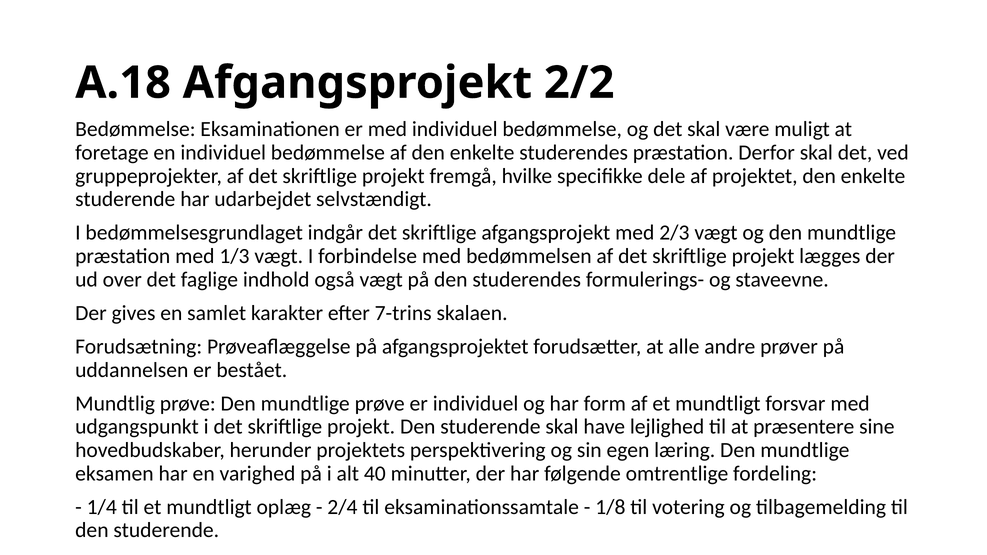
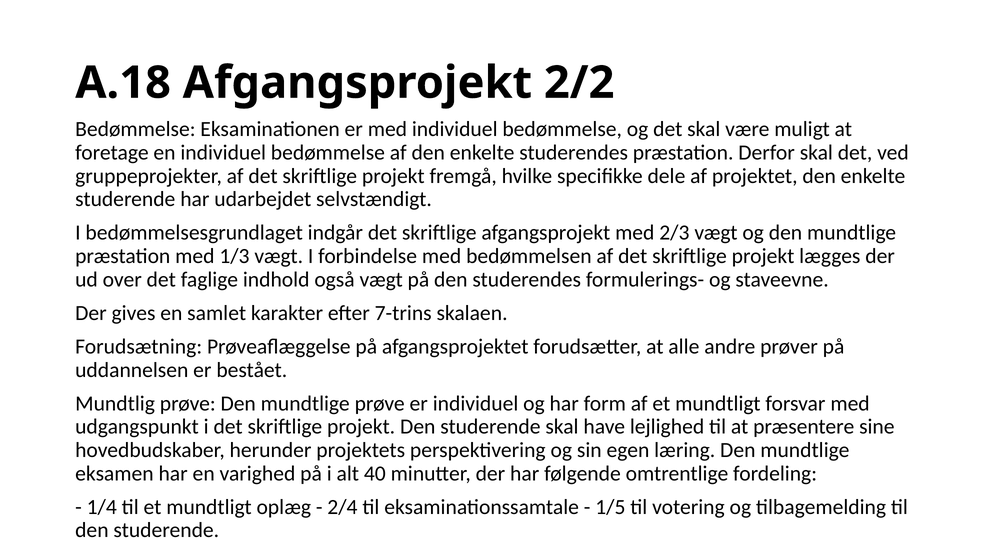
1/8: 1/8 -> 1/5 (610, 507)
